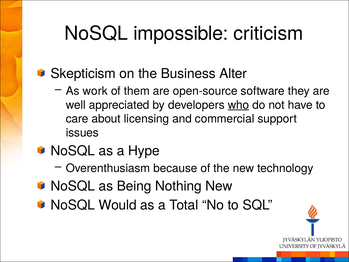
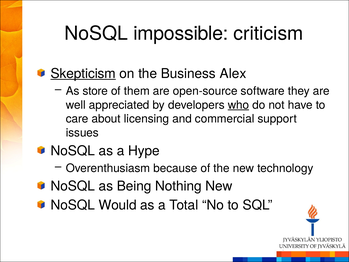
Skepticism underline: none -> present (83, 74)
Alter: Alter -> Alex (233, 74)
work: work -> store (95, 91)
